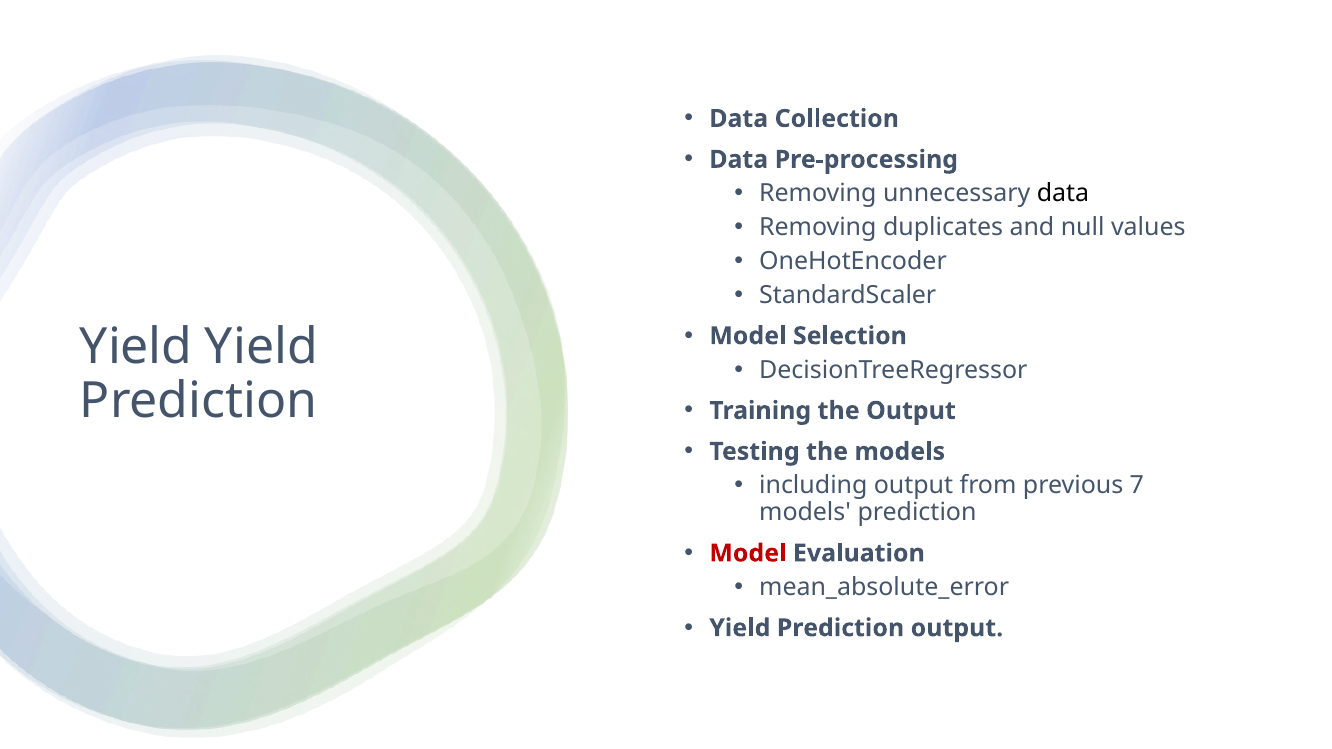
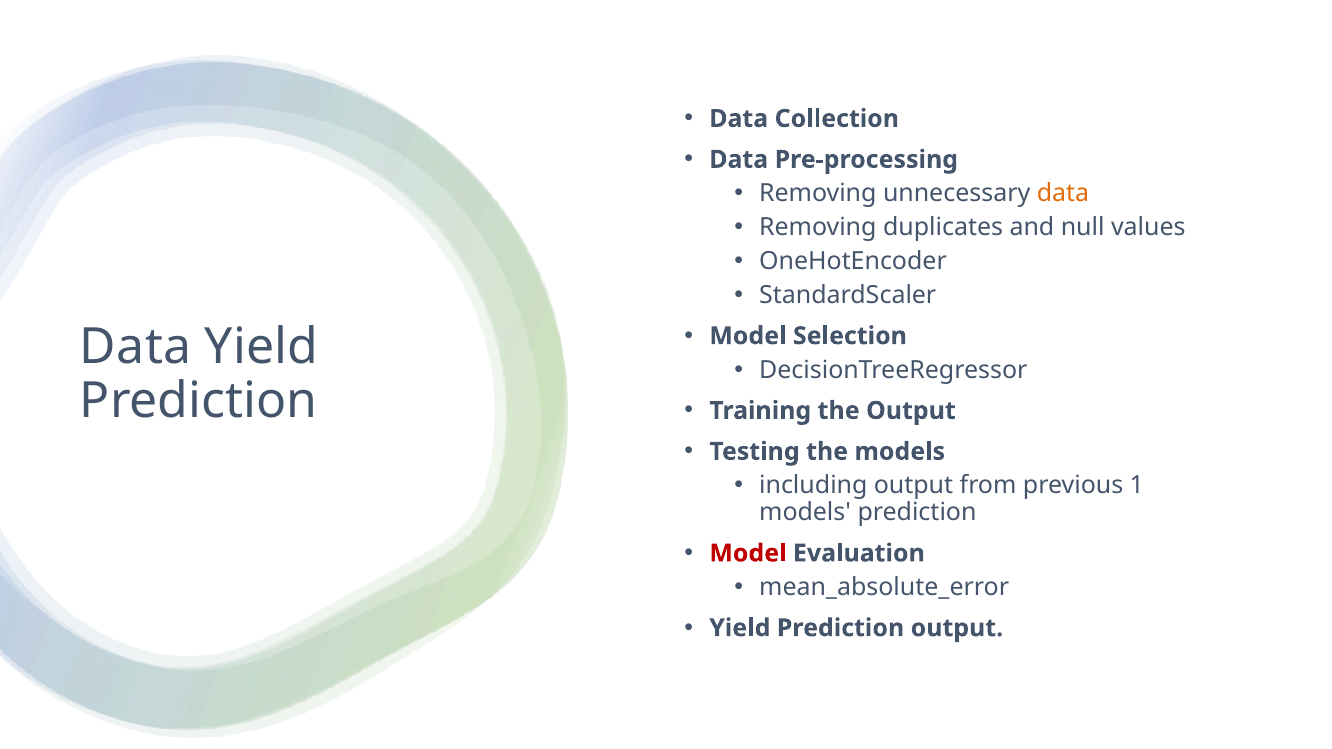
data colour: black -> orange (1063, 193)
Yield: Yield -> Data (136, 347)
7: 7 -> 1 (1137, 486)
